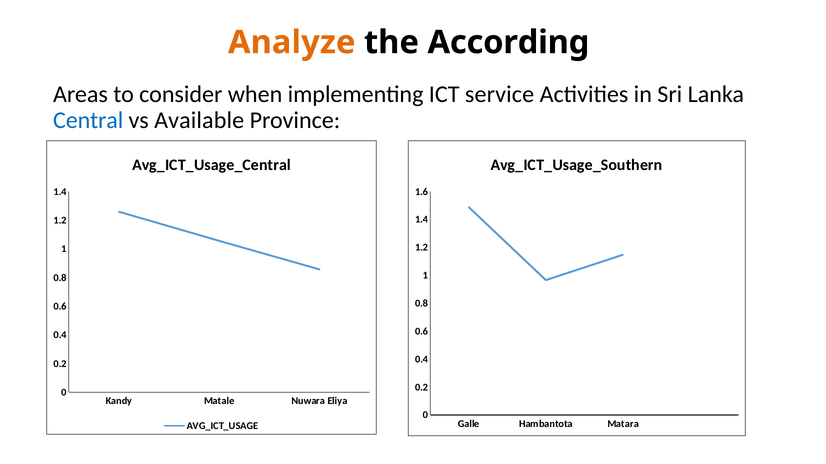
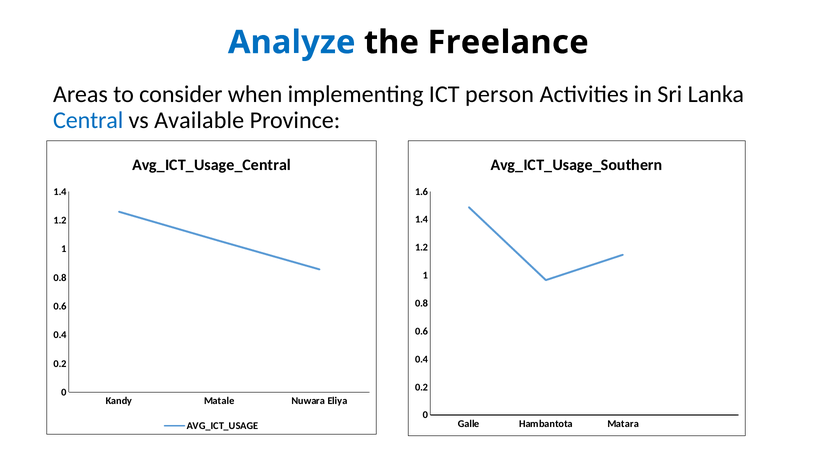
Analyze colour: orange -> blue (292, 42)
According: According -> Freelance (508, 42)
service: service -> person (499, 94)
